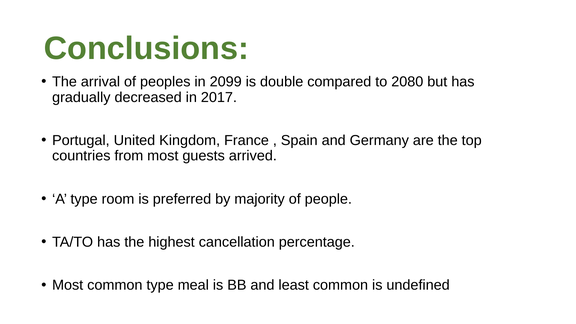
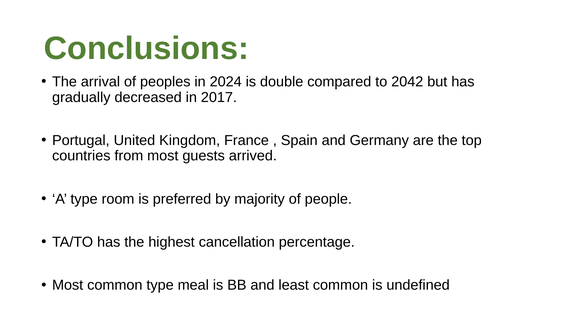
2099: 2099 -> 2024 (226, 82)
2080: 2080 -> 2042 (407, 82)
